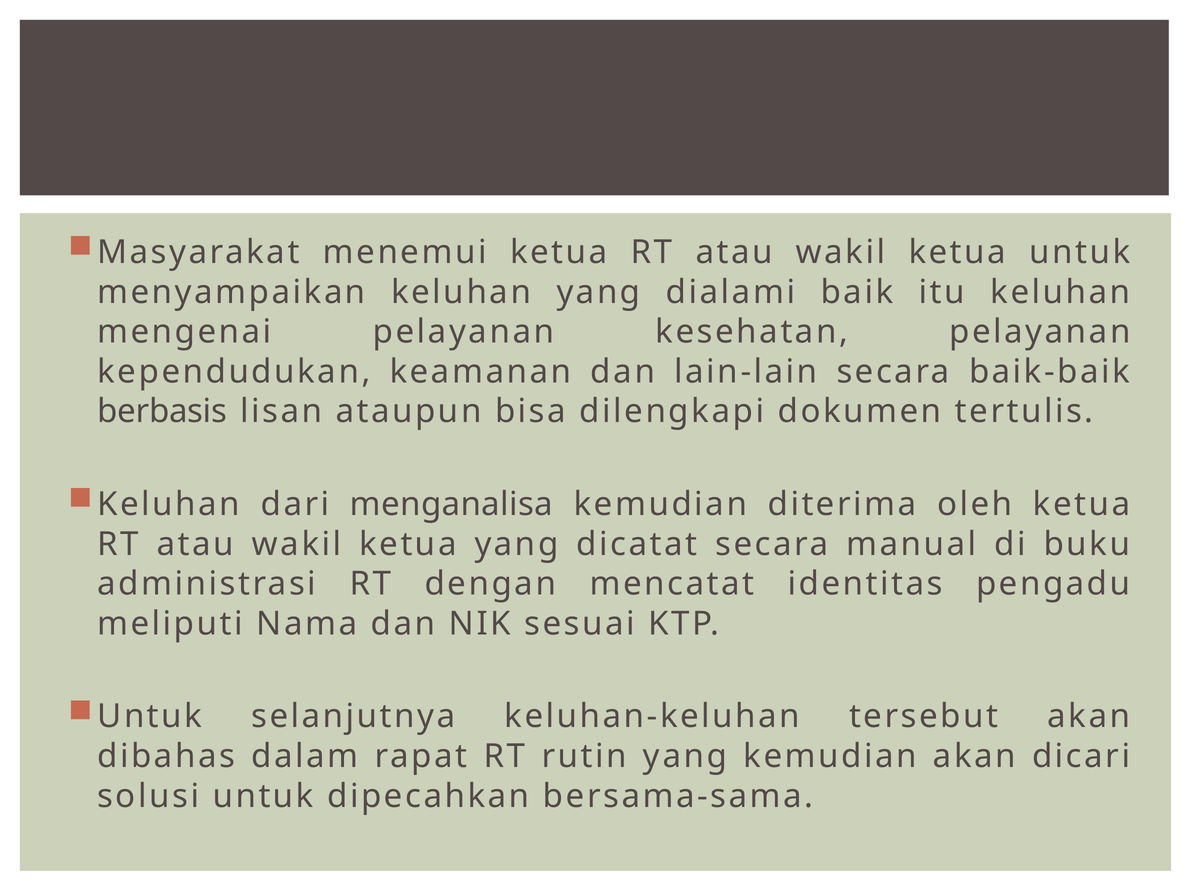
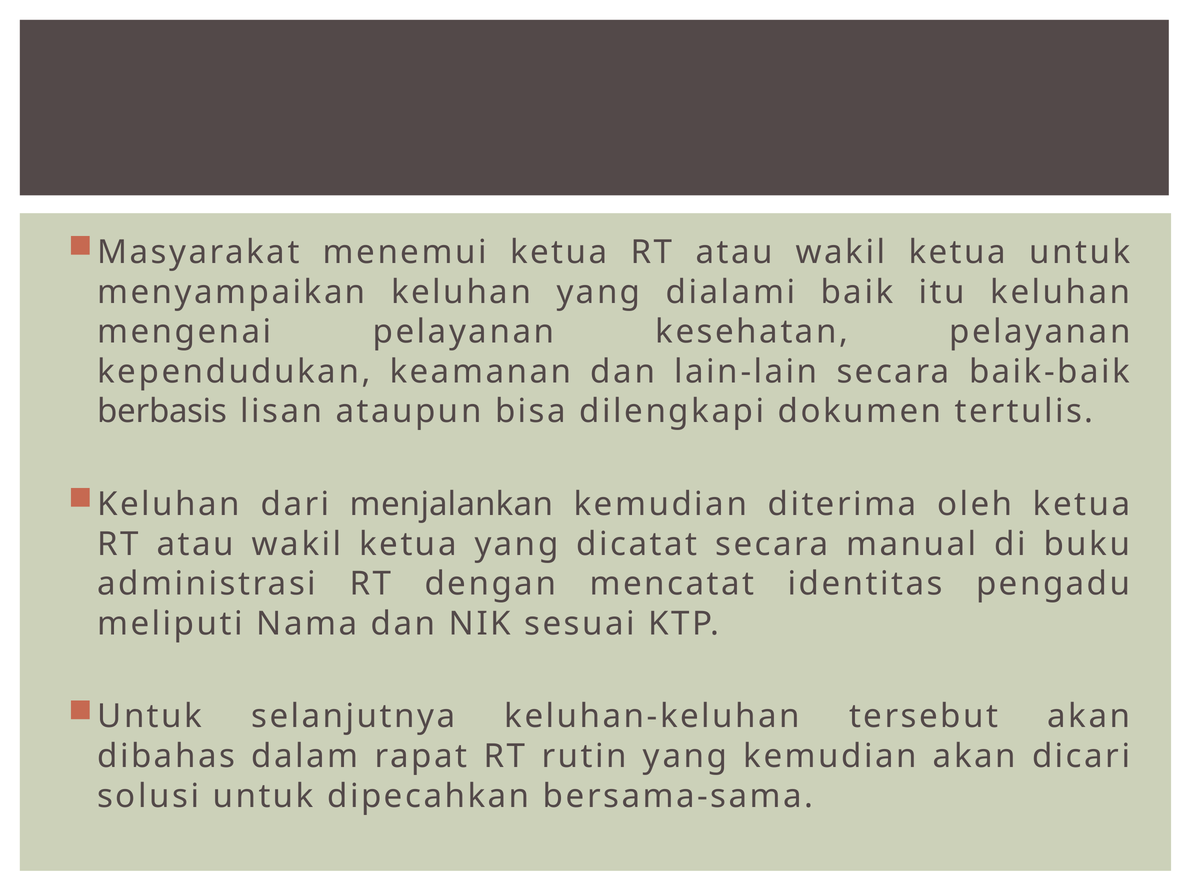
menganalisa: menganalisa -> menjalankan (451, 504)
